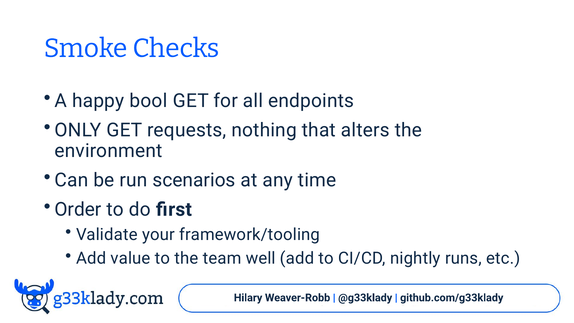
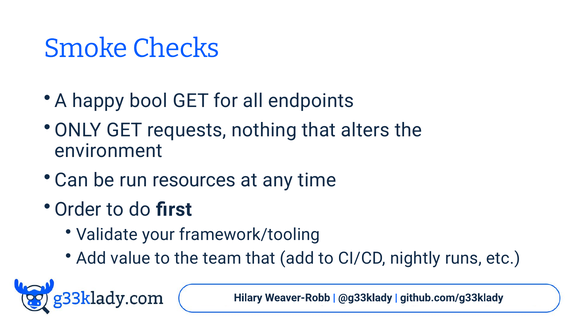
scenarios: scenarios -> resources (194, 180)
team well: well -> that (261, 258)
